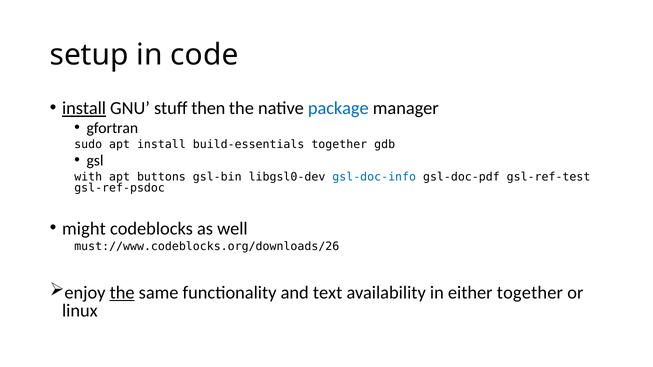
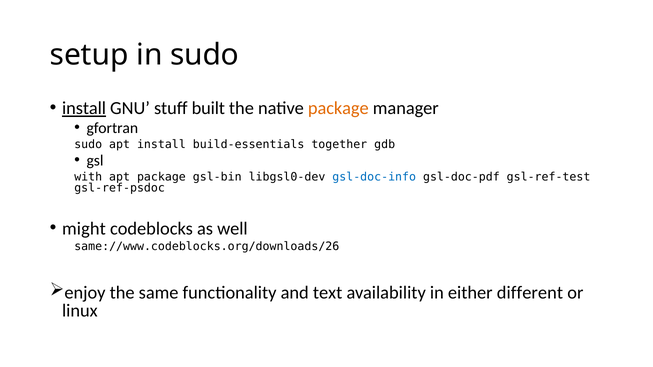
in code: code -> sudo (205, 55)
then: then -> built (208, 108)
package colour: blue -> orange (338, 108)
apt buttons: buttons -> package (161, 177)
must://www.codeblocks.org/downloads/26: must://www.codeblocks.org/downloads/26 -> same://www.codeblocks.org/downloads/26 (207, 247)
the underline: present -> none (122, 293)
either together: together -> different (530, 293)
